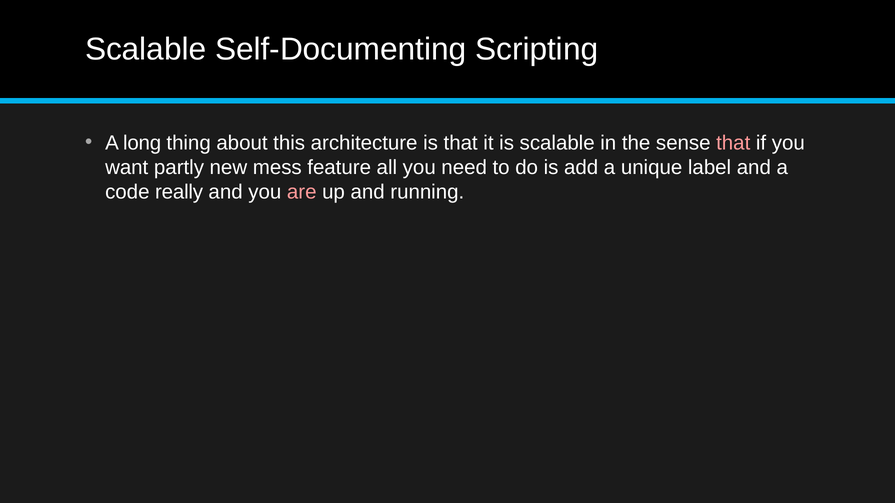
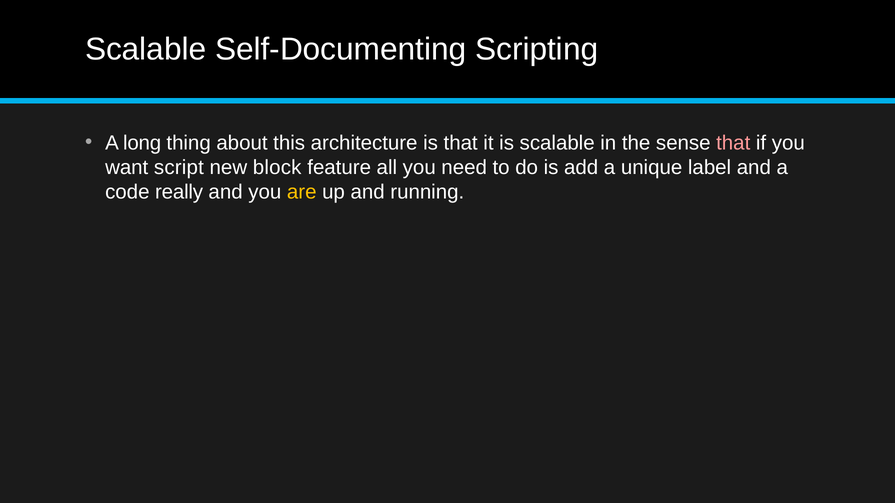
partly: partly -> script (179, 168)
mess: mess -> block (277, 168)
are colour: pink -> yellow (302, 192)
